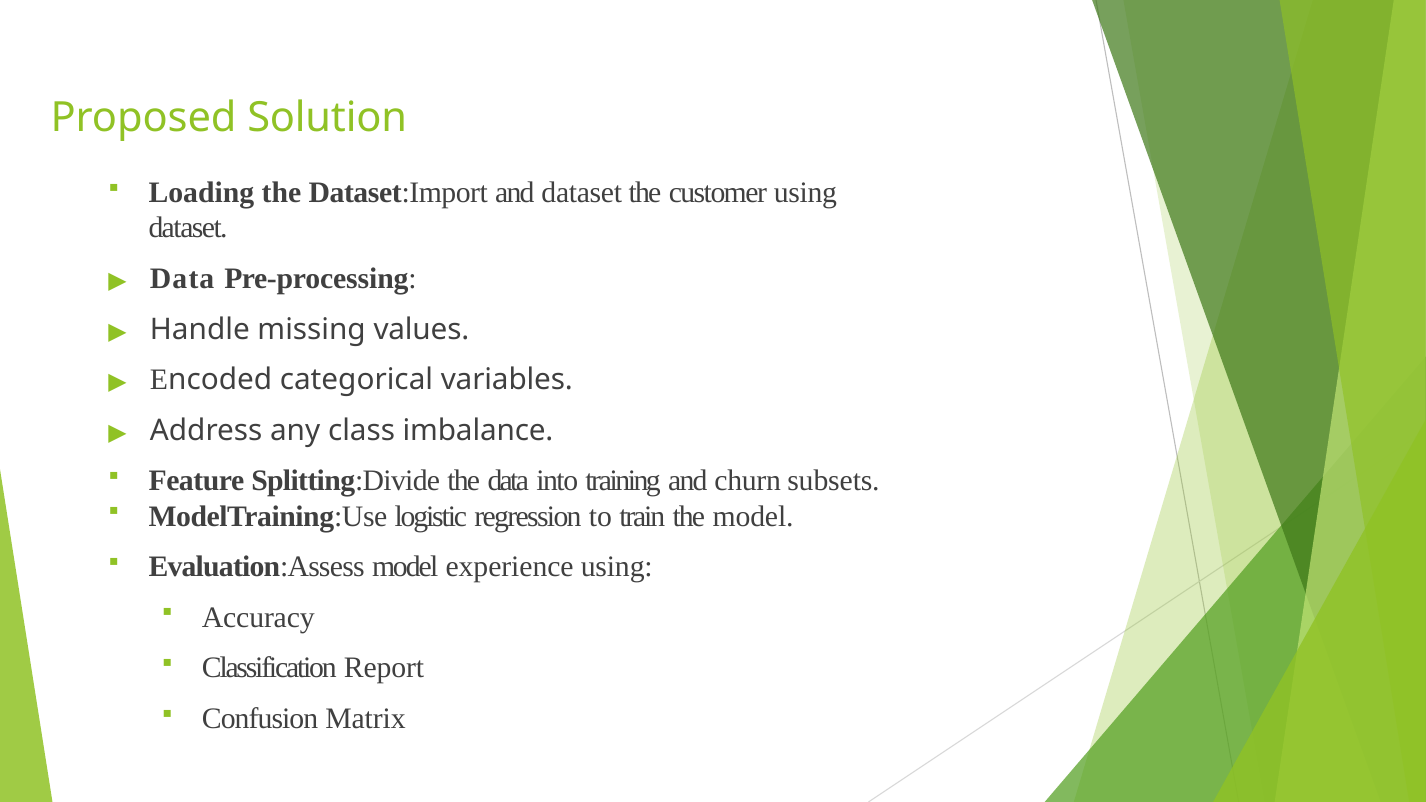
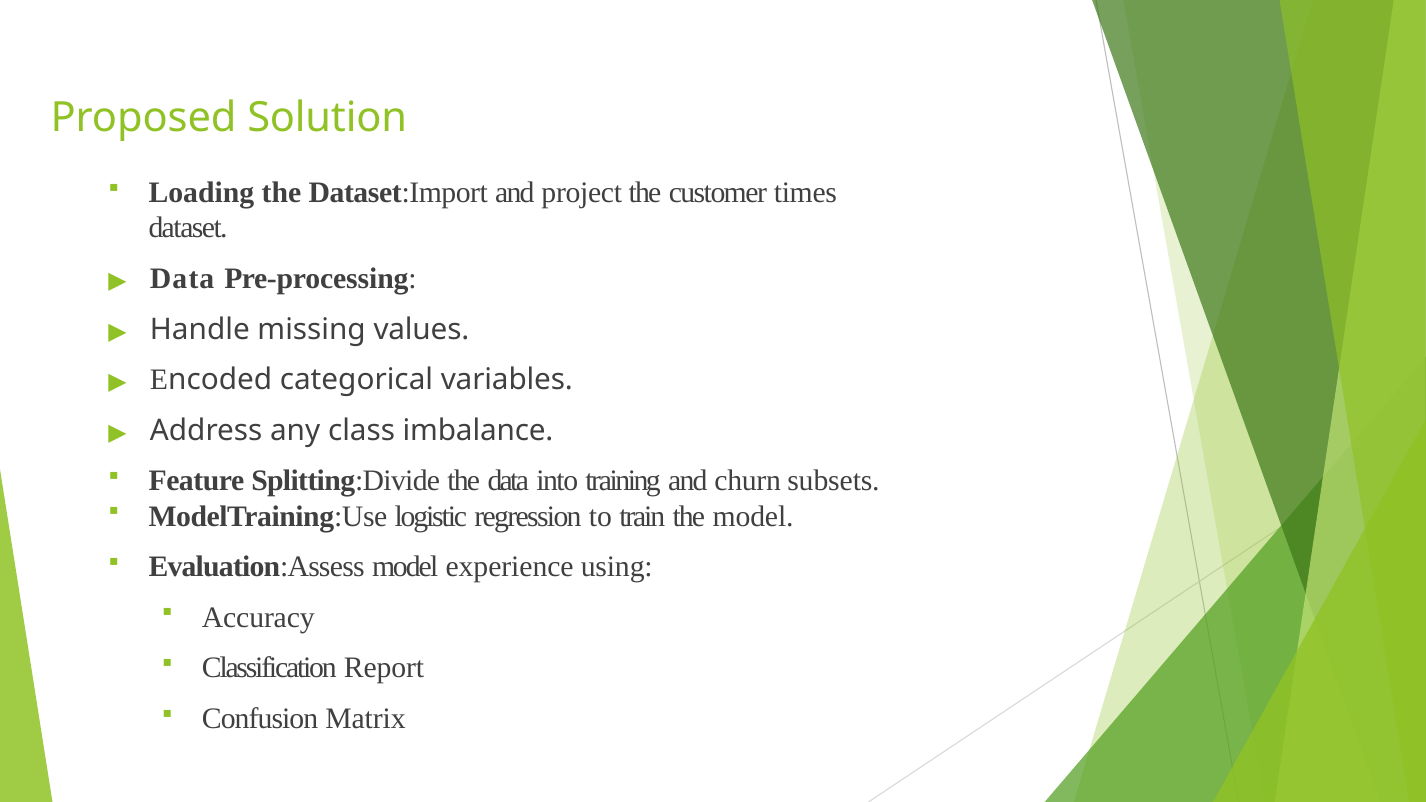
and dataset: dataset -> project (582, 193)
customer using: using -> times (805, 193)
